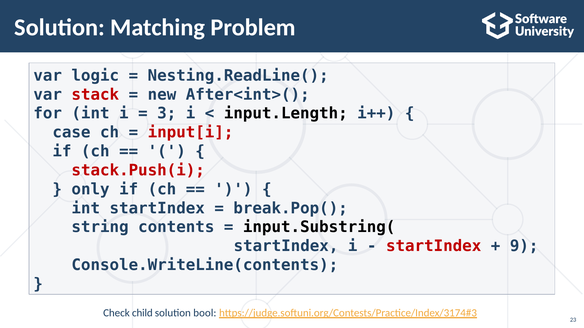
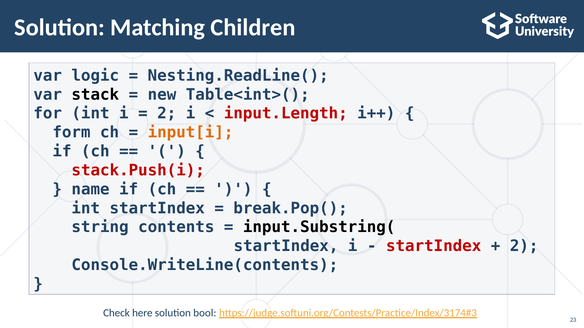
Problem: Problem -> Children (253, 28)
stack colour: red -> black (95, 95)
After<int>(: After<int>( -> Table<int>( (248, 95)
3: 3 -> 2 (167, 114)
input.Length colour: black -> red (286, 114)
case: case -> form (71, 133)
input[i colour: red -> orange (191, 133)
only: only -> name (91, 189)
9: 9 -> 2 (524, 246)
child: child -> here (142, 313)
